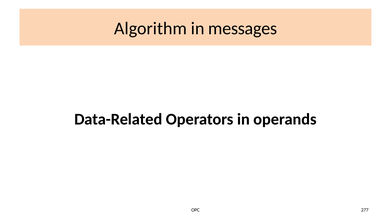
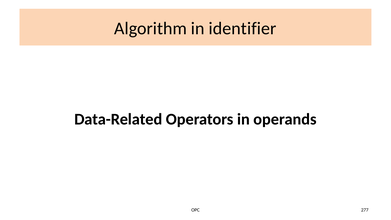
messages: messages -> identifier (242, 28)
